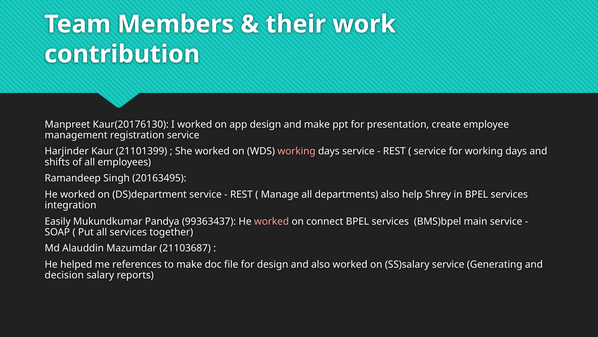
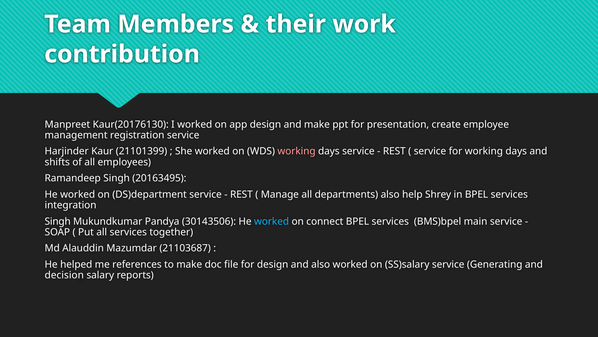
Easily: Easily -> Singh (58, 221)
99363437: 99363437 -> 30143506 (209, 221)
worked colour: pink -> light blue (272, 221)
